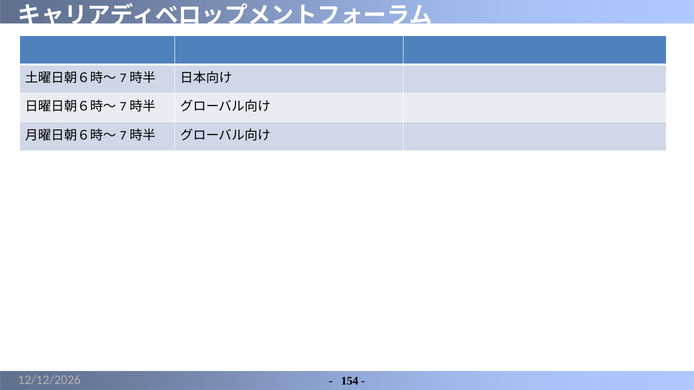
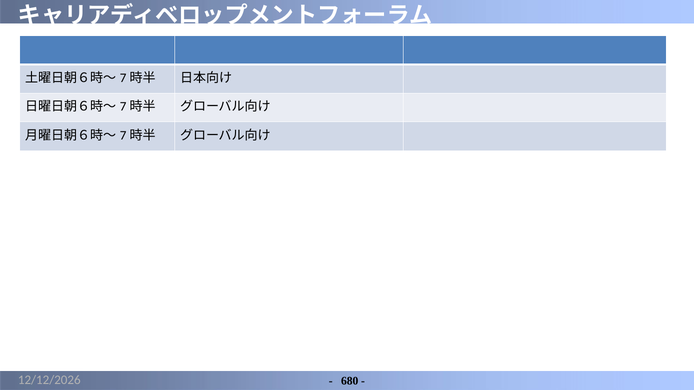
154: 154 -> 680 (350, 382)
